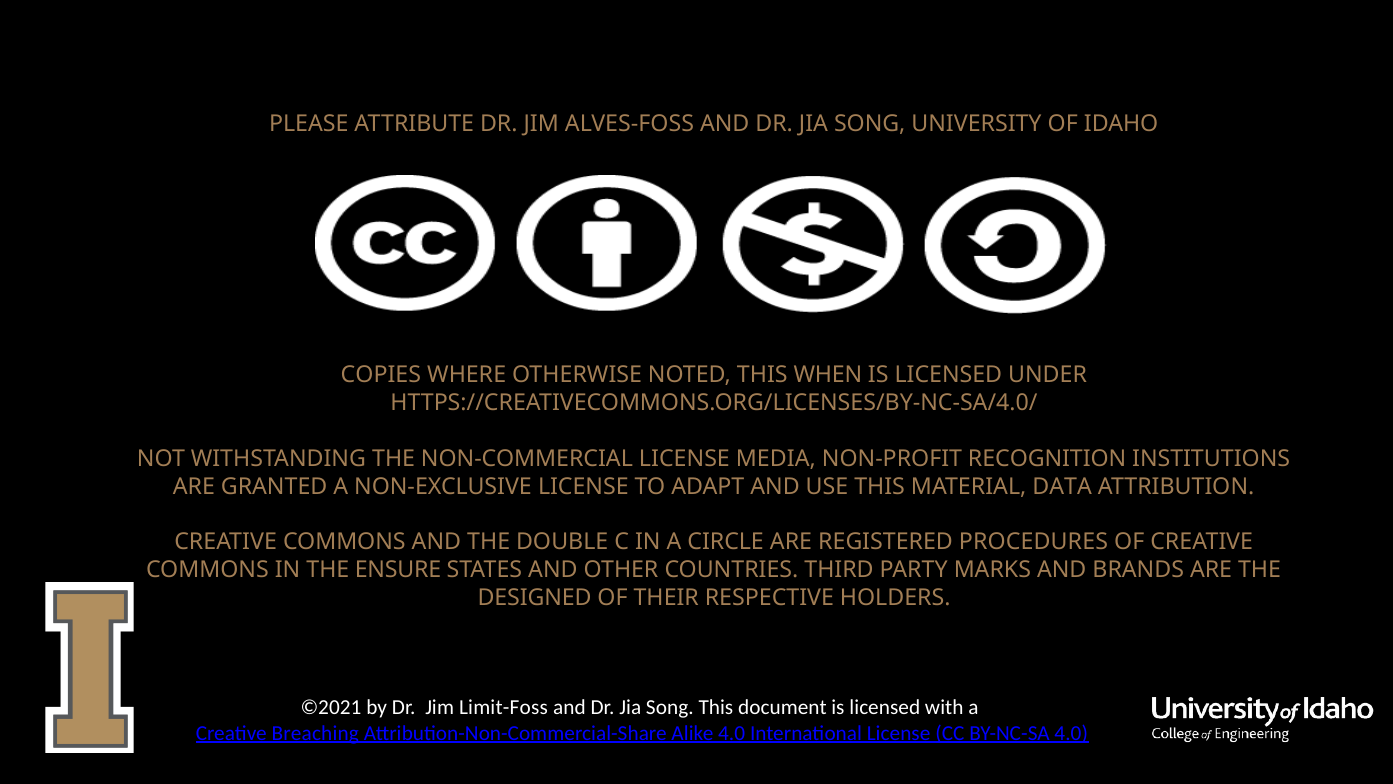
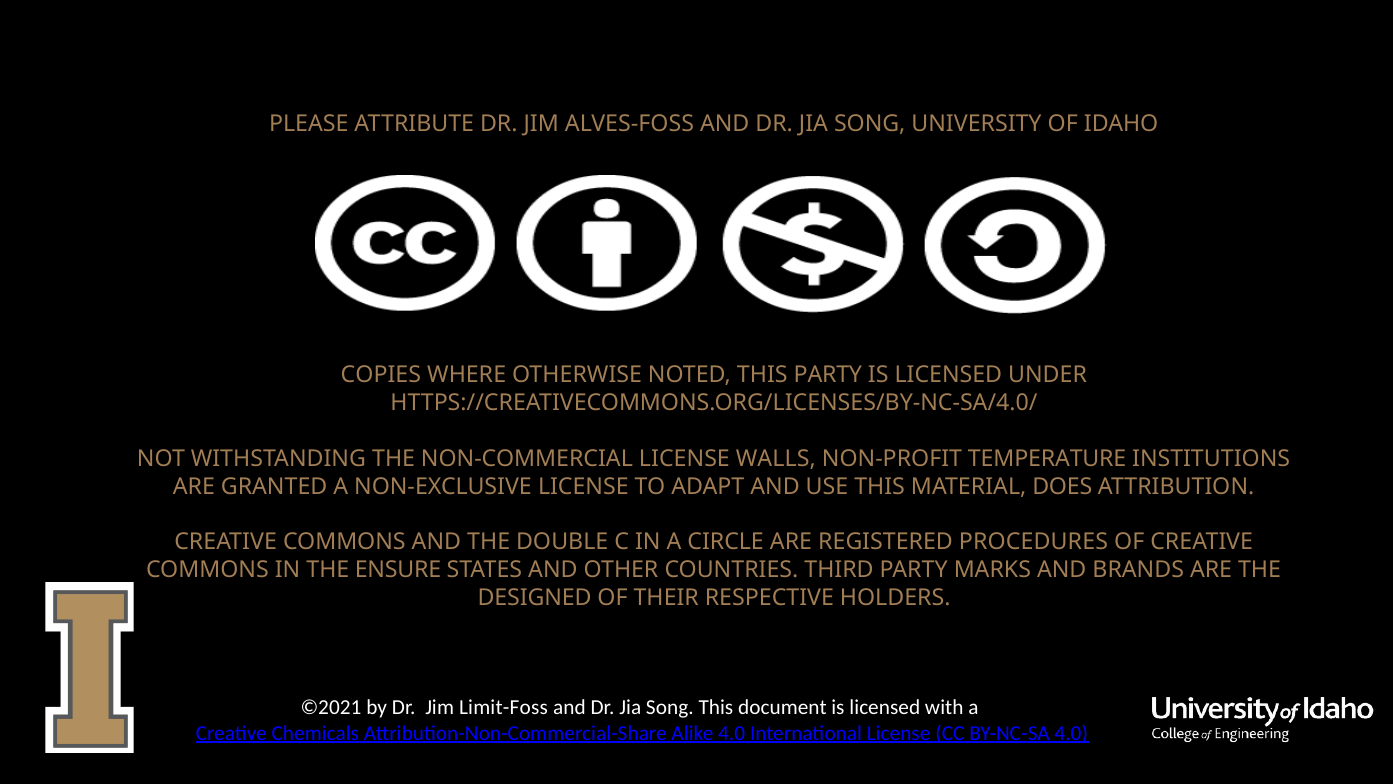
THIS WHEN: WHEN -> PARTY (828, 375)
MEDIA: MEDIA -> WALLS (776, 458)
RECOGNITION: RECOGNITION -> TEMPERATURE (1047, 458)
DATA: DATA -> DOES (1062, 486)
Breaching: Breaching -> Chemicals (315, 733)
